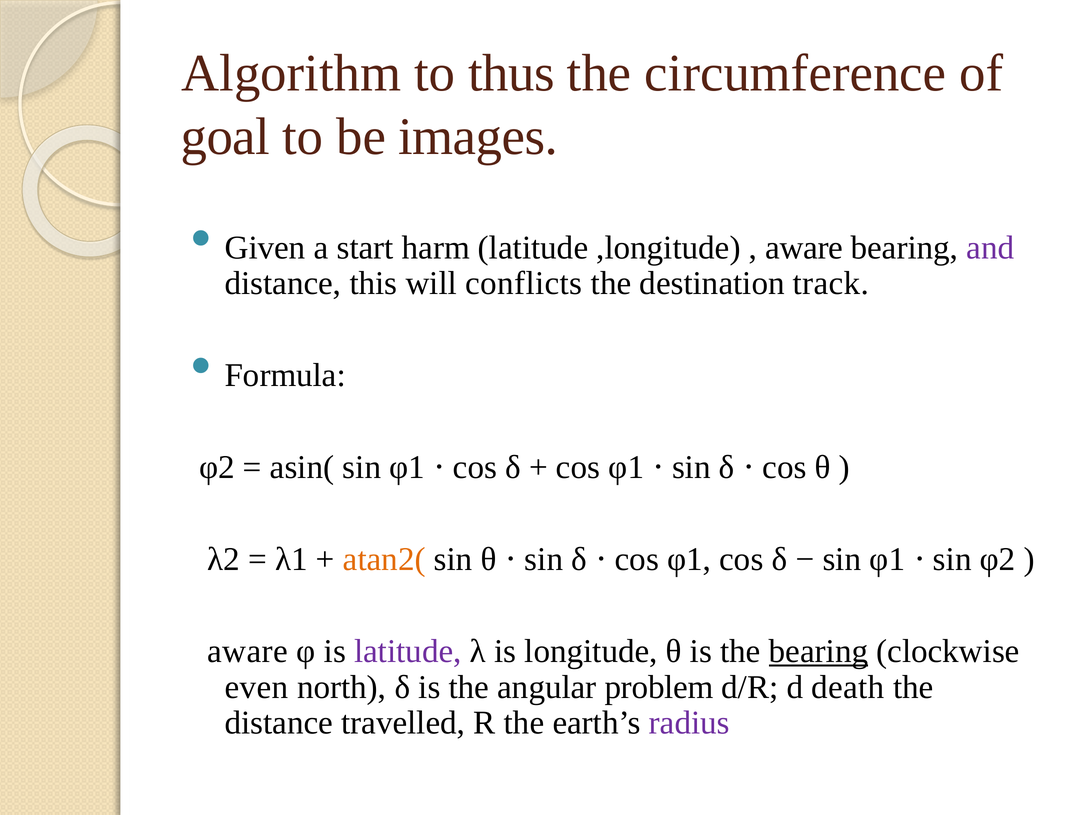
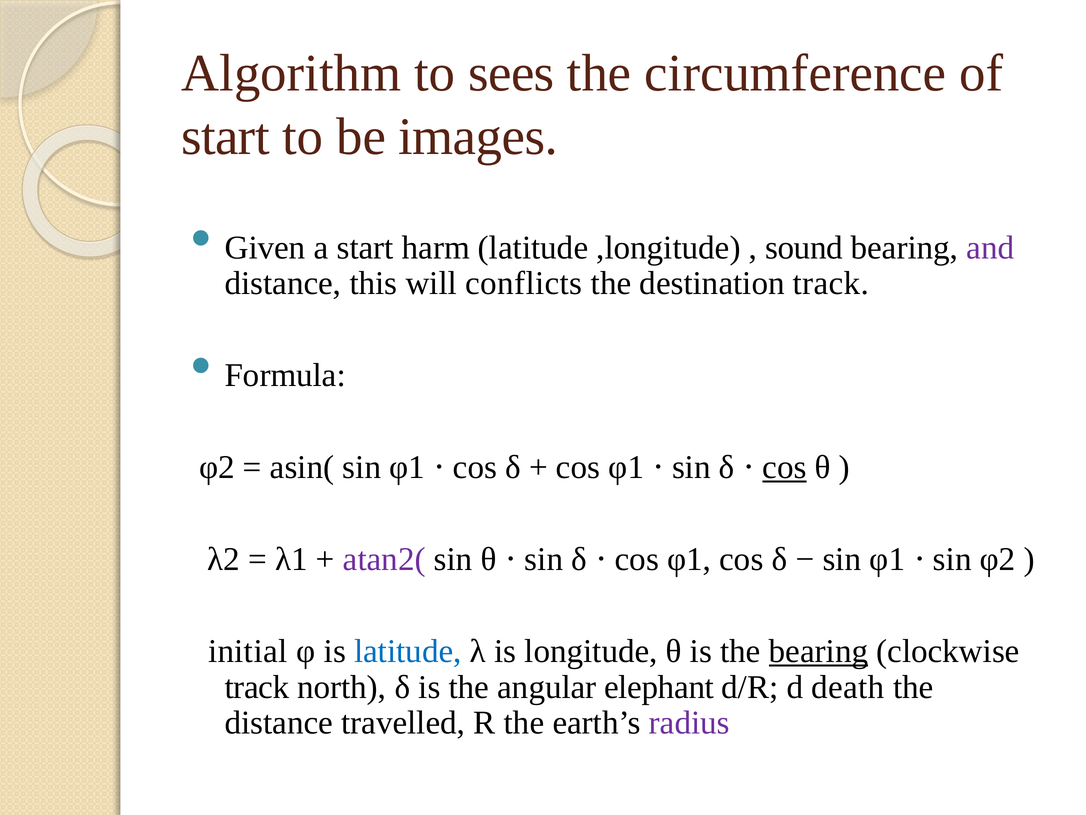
thus: thus -> sees (511, 73)
goal: goal -> start (225, 137)
aware: aware -> sound (804, 247)
cos underline: none -> present (784, 467)
atan2( colour: orange -> purple (384, 559)
aware: aware -> initial (248, 651)
latitude colour: purple -> blue (408, 651)
even: even -> track (257, 687)
problem: problem -> elephant (659, 687)
